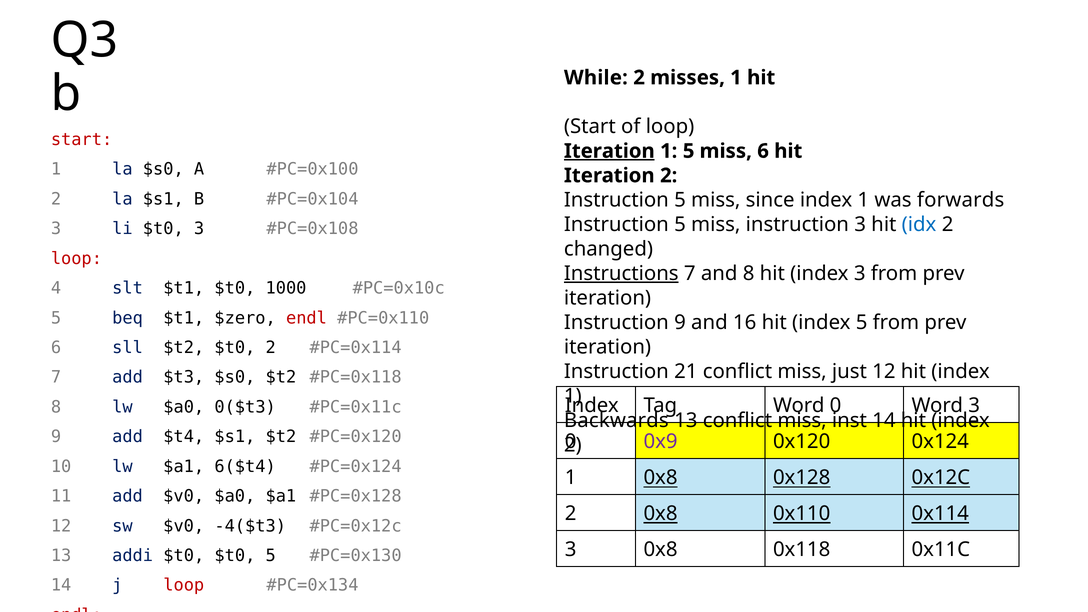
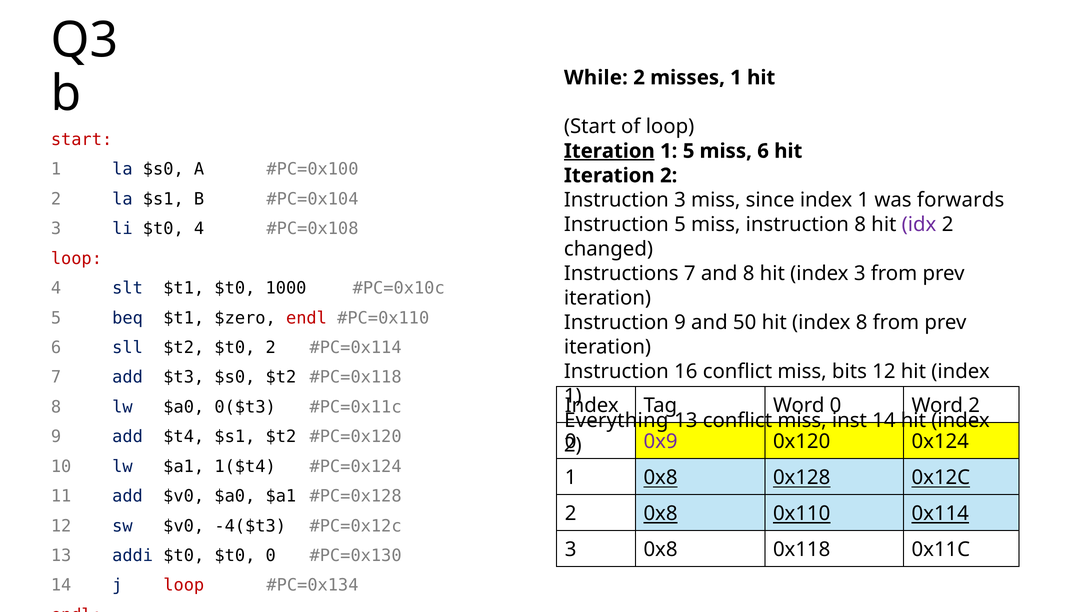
5: 5 -> 3 (680, 200)
instruction 3: 3 -> 8 (860, 225)
idx colour: blue -> purple (919, 225)
$t0 3: 3 -> 4 (199, 229)
Instructions underline: present -> none (621, 273)
16: 16 -> 50 (745, 322)
index 5: 5 -> 8 (862, 322)
21: 21 -> 16 (686, 371)
just: just -> bits (849, 371)
Word 3: 3 -> 2 (974, 406)
Backwards: Backwards -> Everything (616, 420)
6($t4: 6($t4 -> 1($t4 (245, 466)
$t0 5: 5 -> 0 (271, 556)
